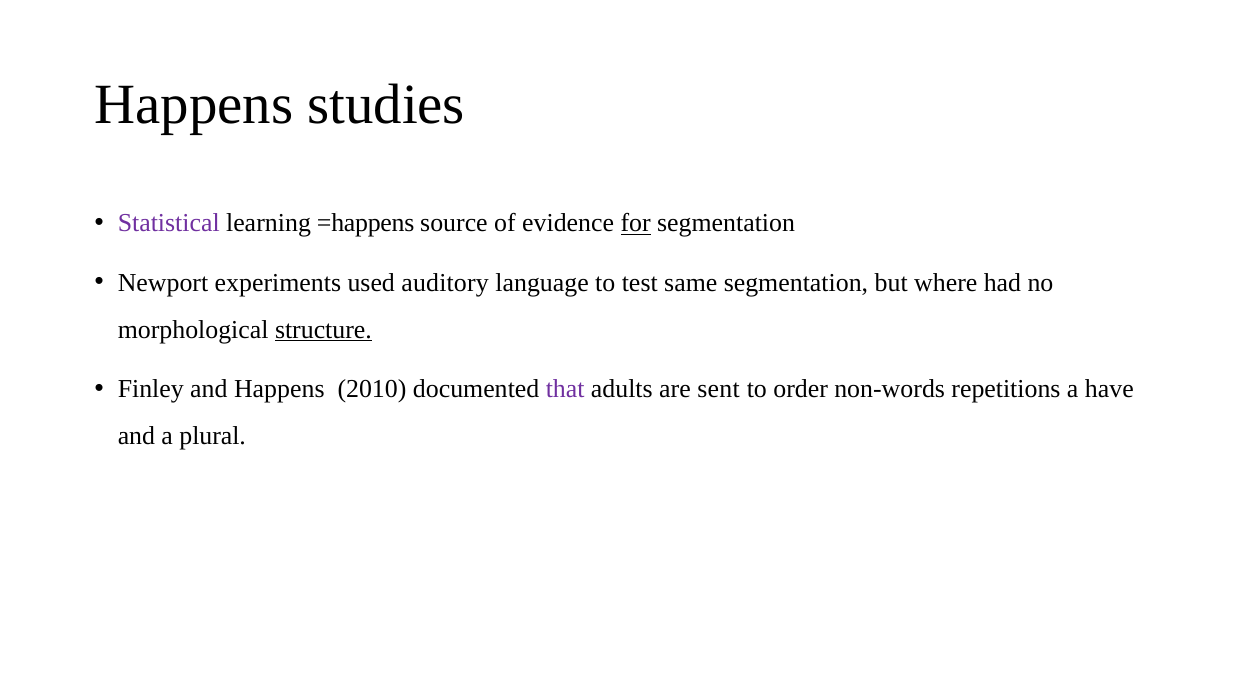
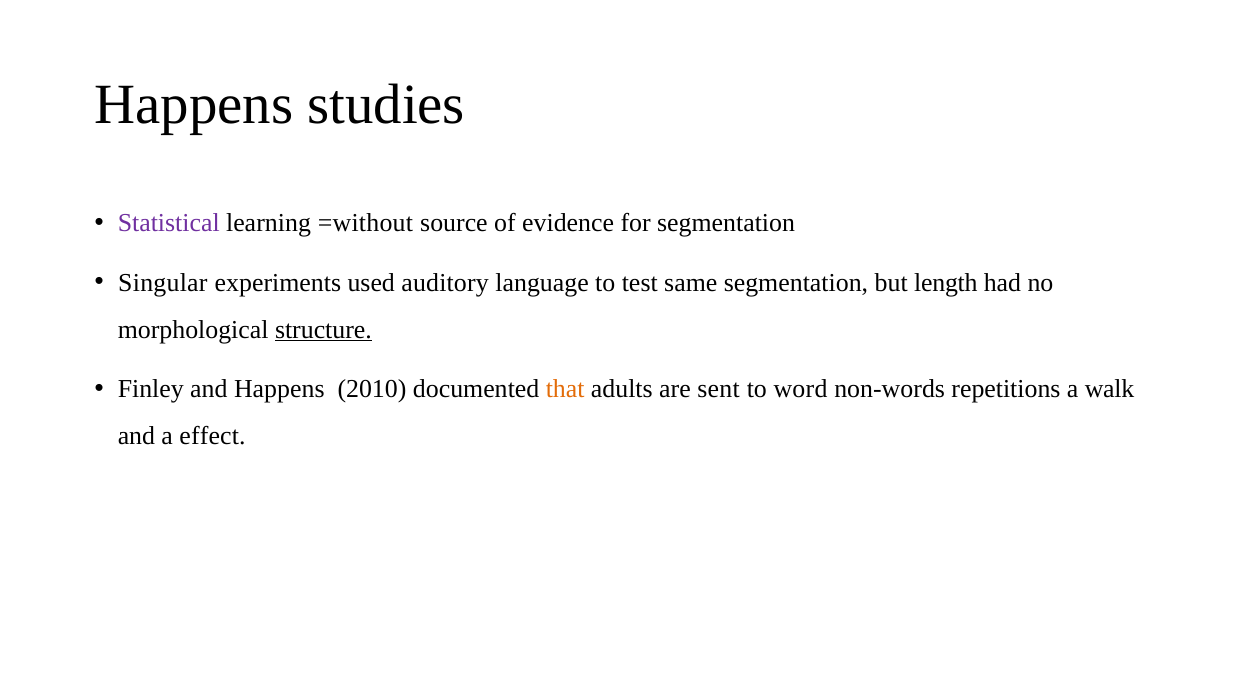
=happens: =happens -> =without (365, 223)
for underline: present -> none (636, 223)
Newport: Newport -> Singular (163, 283)
where: where -> length (946, 283)
that colour: purple -> orange (565, 389)
order: order -> word (800, 389)
have: have -> walk (1110, 389)
plural: plural -> effect (213, 435)
